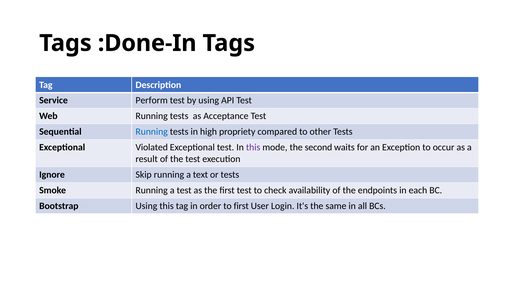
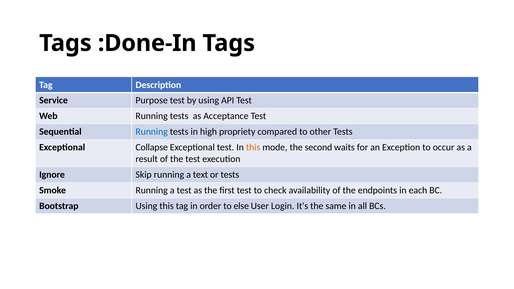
Perform: Perform -> Purpose (152, 101)
Violated: Violated -> Collapse (152, 147)
this colour: purple -> orange (253, 147)
to first: first -> else (241, 206)
